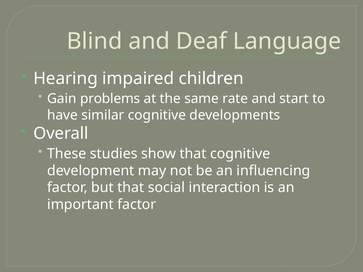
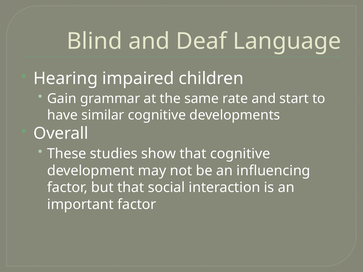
problems: problems -> grammar (110, 99)
